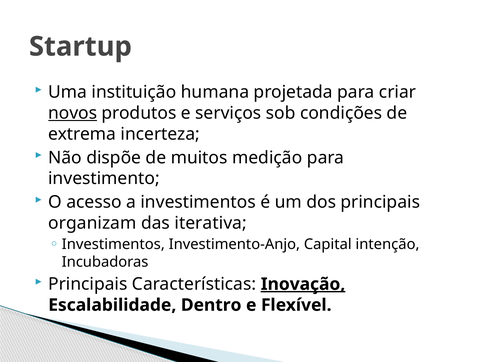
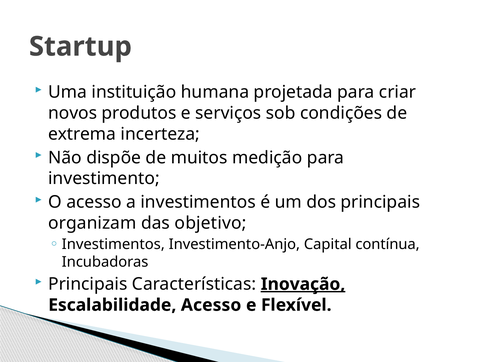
novos underline: present -> none (73, 113)
iterativa: iterativa -> objetivo (211, 223)
intenção: intenção -> contínua (388, 244)
Escalabilidade Dentro: Dentro -> Acesso (211, 305)
